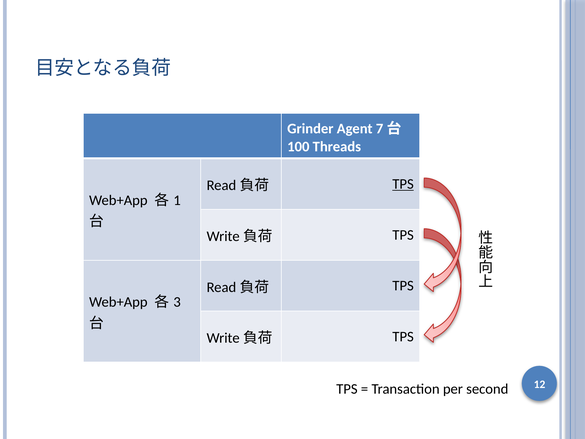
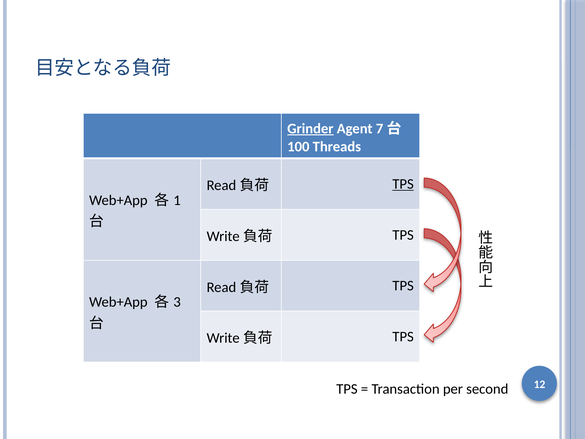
Grinder underline: none -> present (310, 128)
